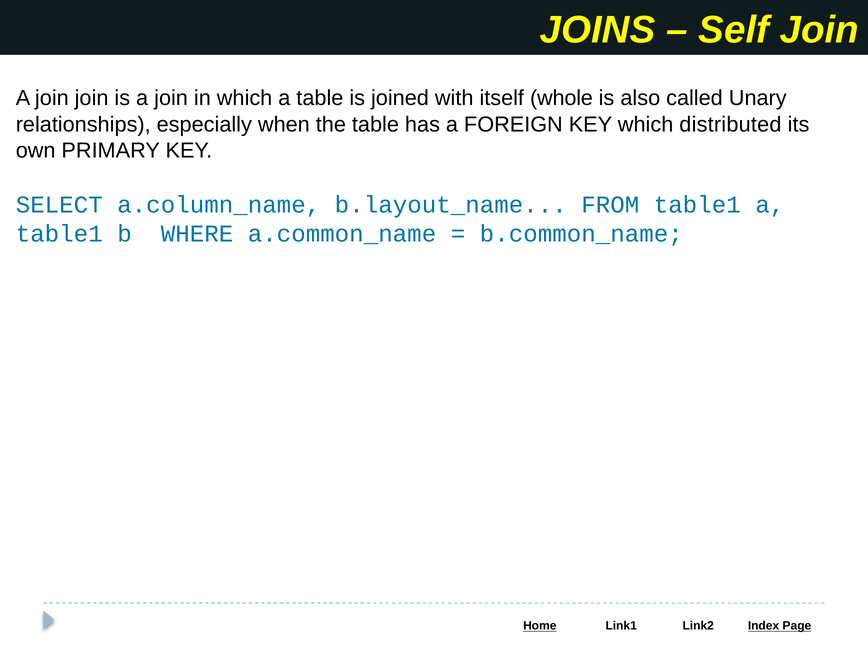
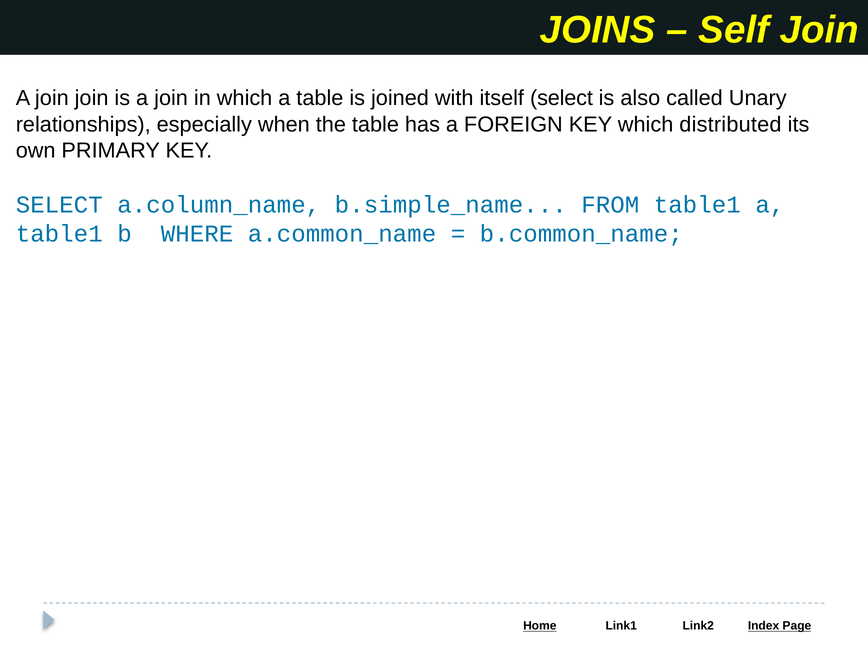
itself whole: whole -> select (561, 98)
b.layout_name: b.layout_name -> b.simple_name (451, 205)
